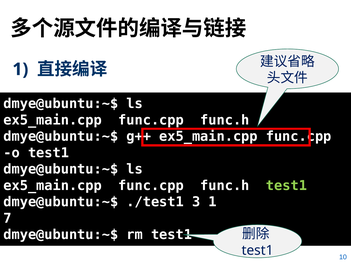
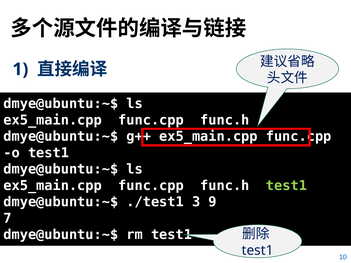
3 1: 1 -> 9 (213, 202)
